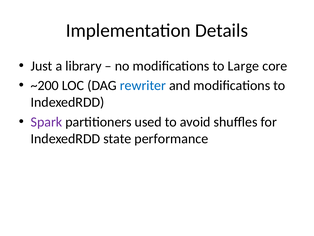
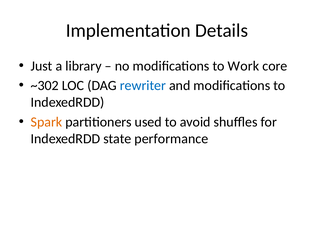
Large: Large -> Work (243, 66)
~200: ~200 -> ~302 (45, 85)
Spark colour: purple -> orange (46, 122)
